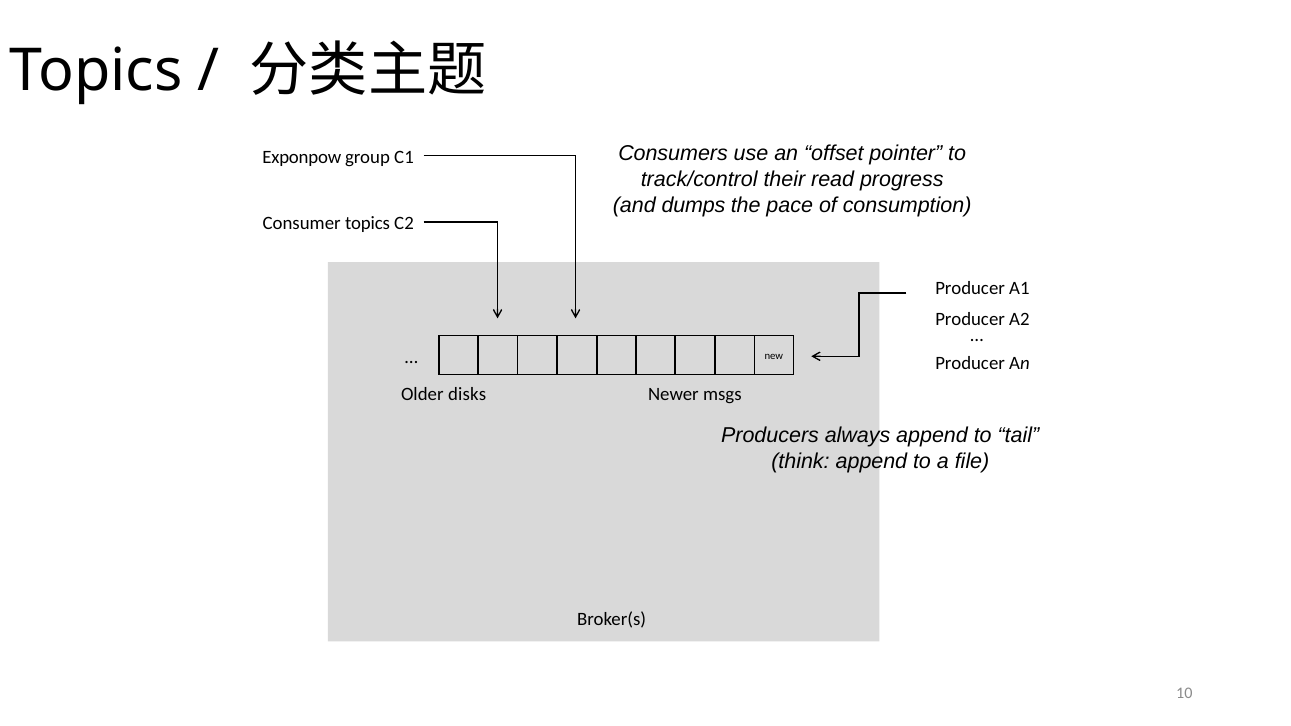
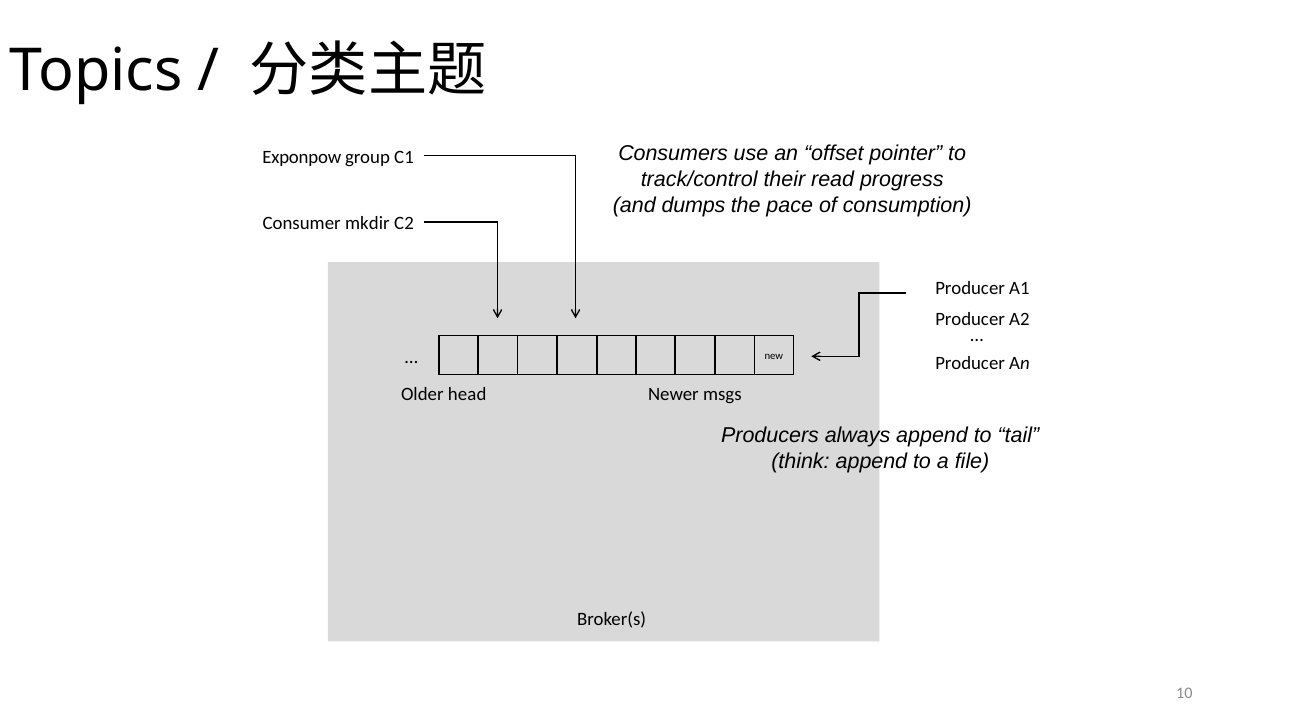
Consumer topics: topics -> mkdir (367, 223)
disks: disks -> head (467, 394)
